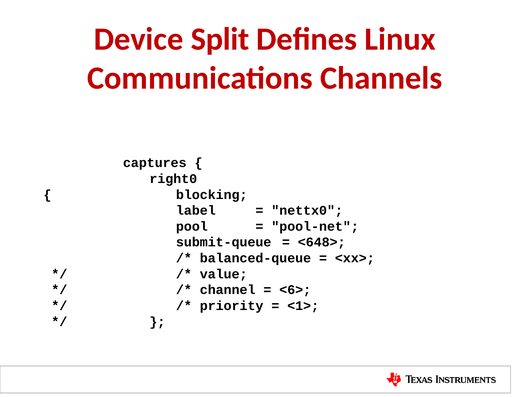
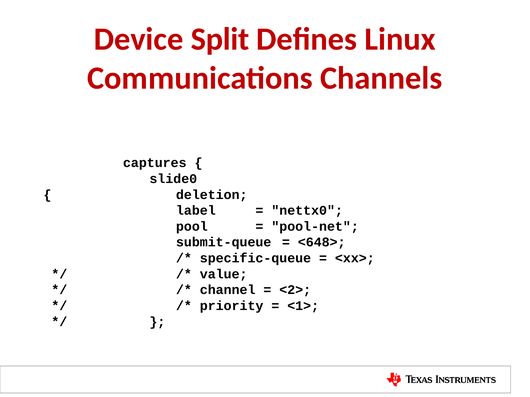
right0: right0 -> slide0 (173, 179)
blocking: blocking -> deletion (212, 195)
balanced-queue: balanced-queue -> specific-queue (255, 258)
<6>: <6> -> <2> (295, 290)
